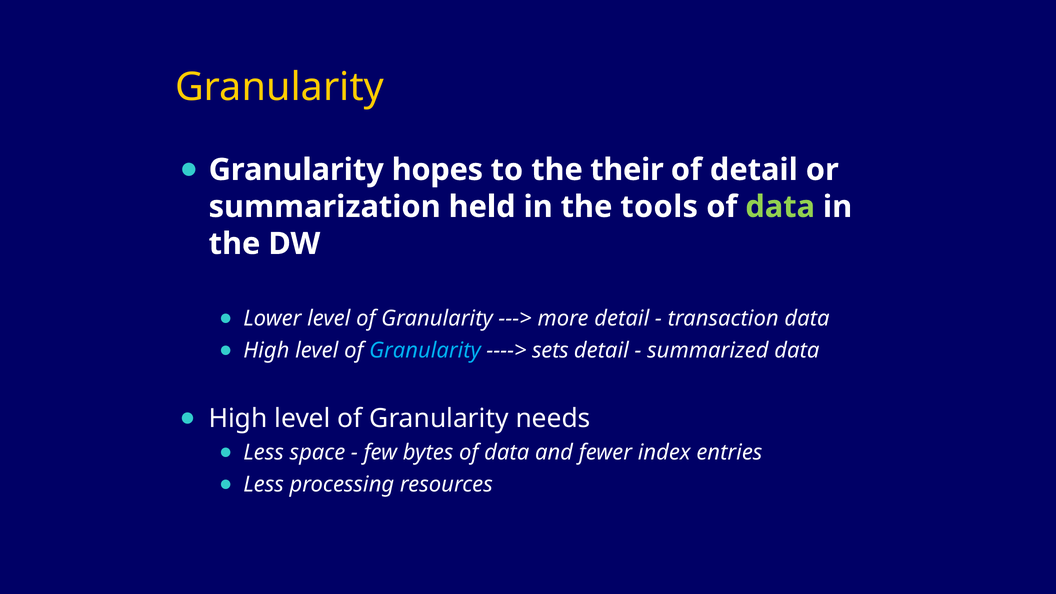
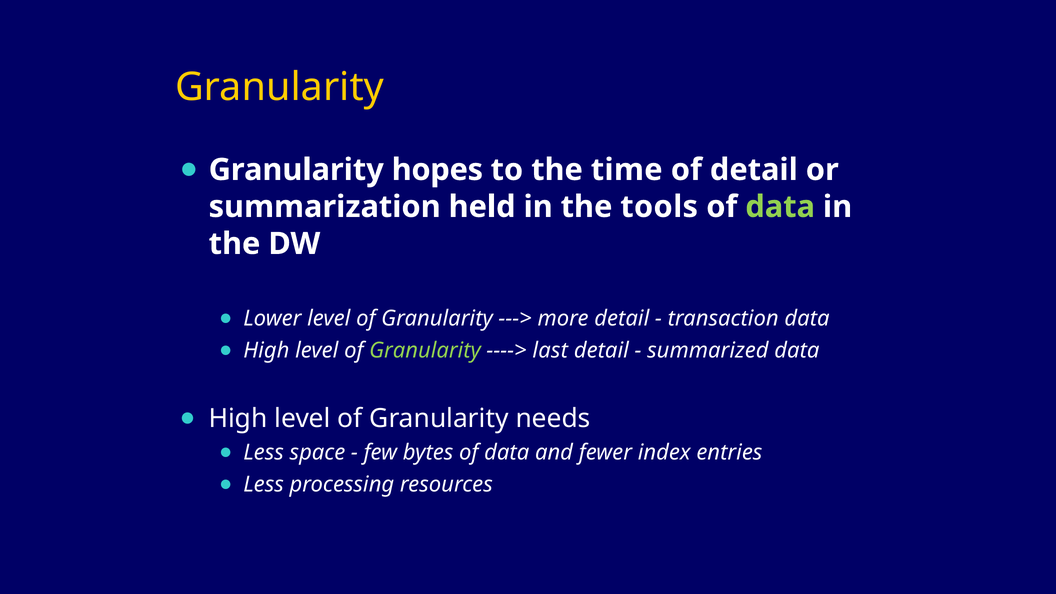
their: their -> time (627, 170)
Granularity colour: light blue -> light green (425, 351)
sets: sets -> last (550, 351)
